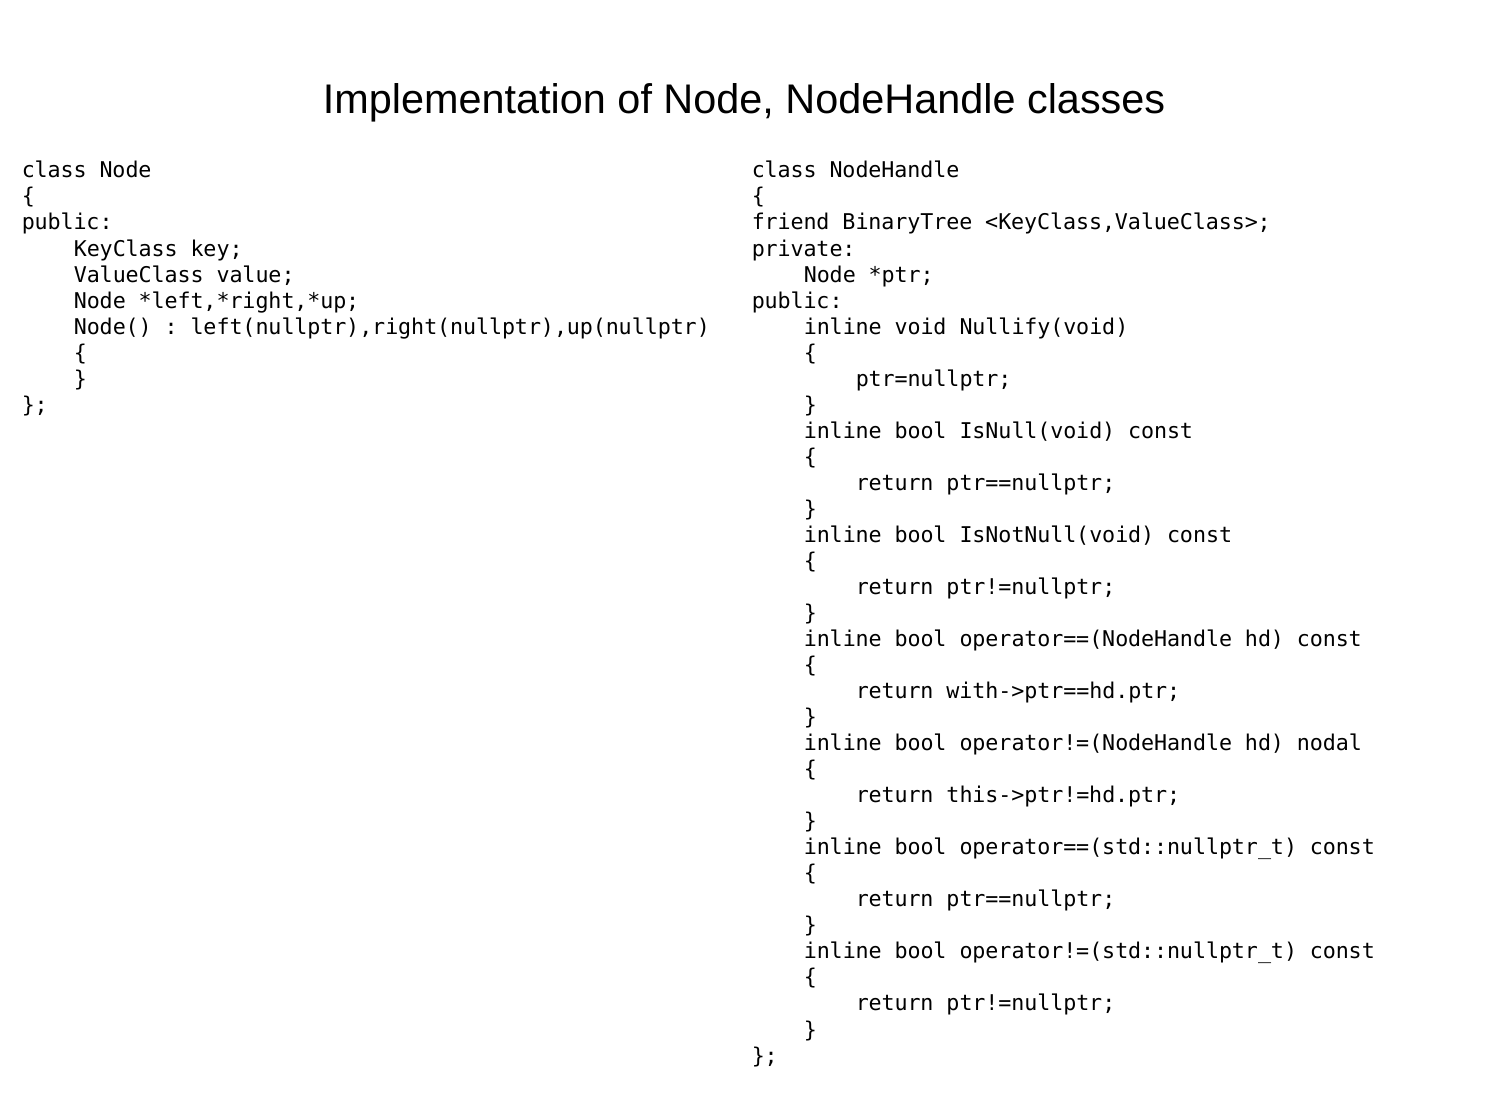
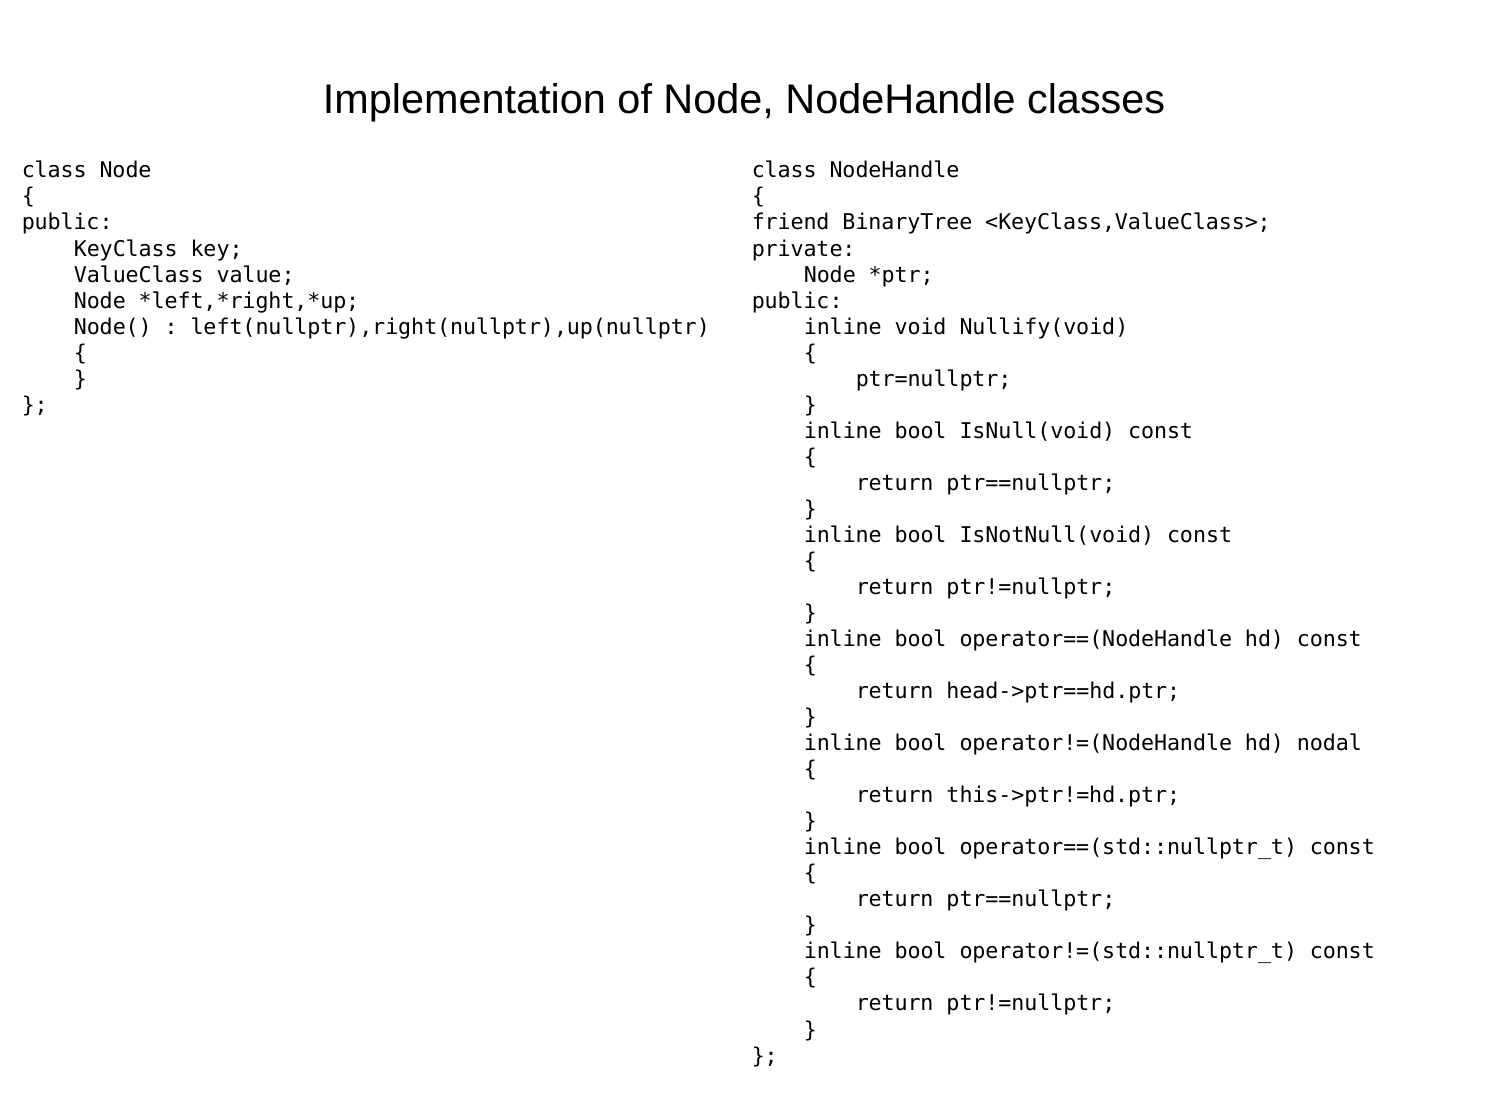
with->ptr==hd.ptr: with->ptr==hd.ptr -> head->ptr==hd.ptr (1063, 691)
